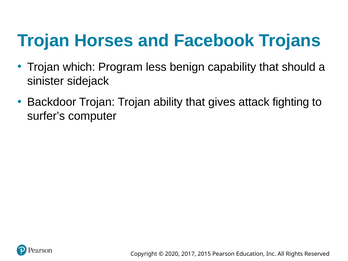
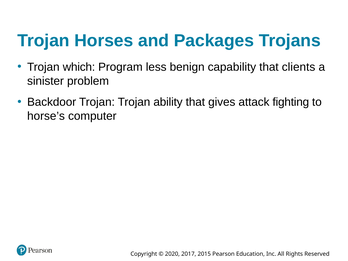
Facebook: Facebook -> Packages (214, 41)
should: should -> clients (299, 67)
sidejack: sidejack -> problem (88, 81)
surfer’s: surfer’s -> horse’s (46, 116)
